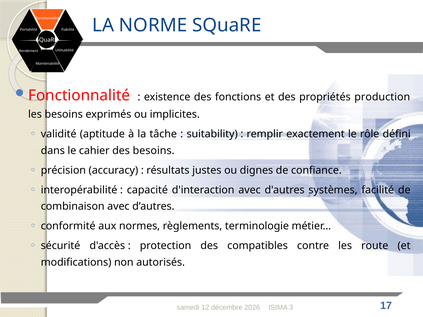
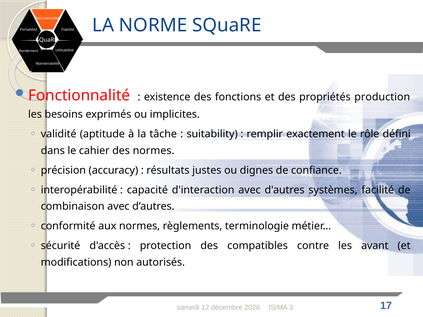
des besoins: besoins -> normes (154, 151)
route: route -> avant (375, 246)
